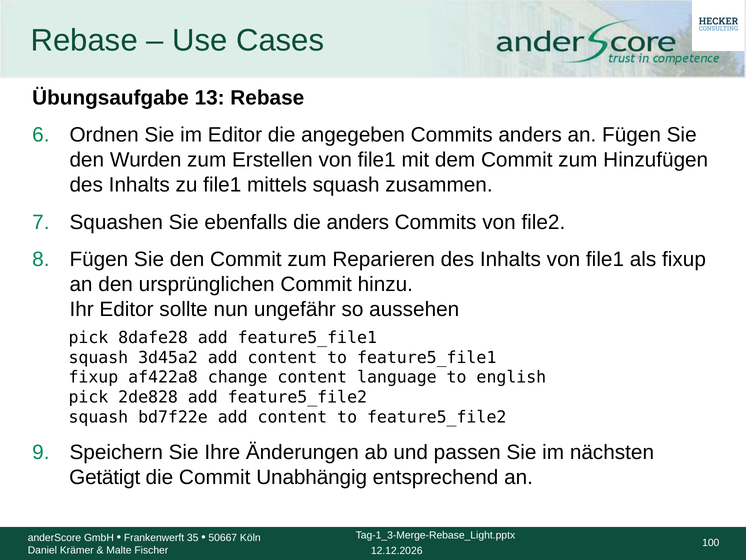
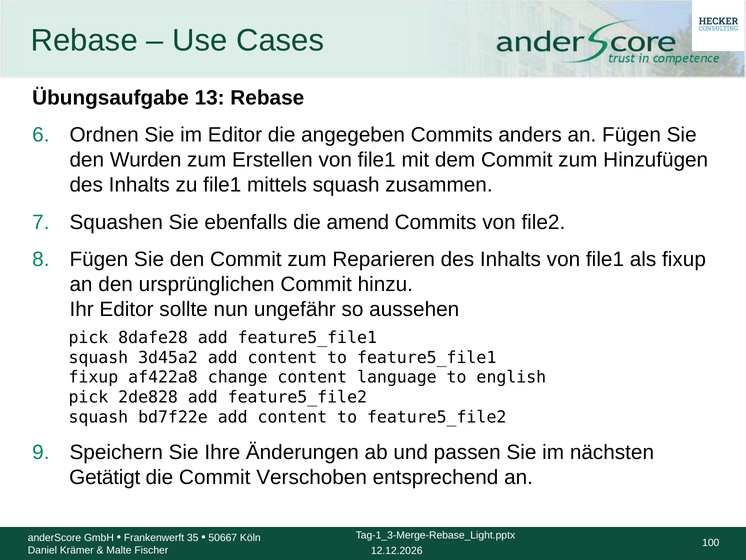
die anders: anders -> amend (358, 222)
Unabhängig: Unabhängig -> Verschoben (312, 477)
